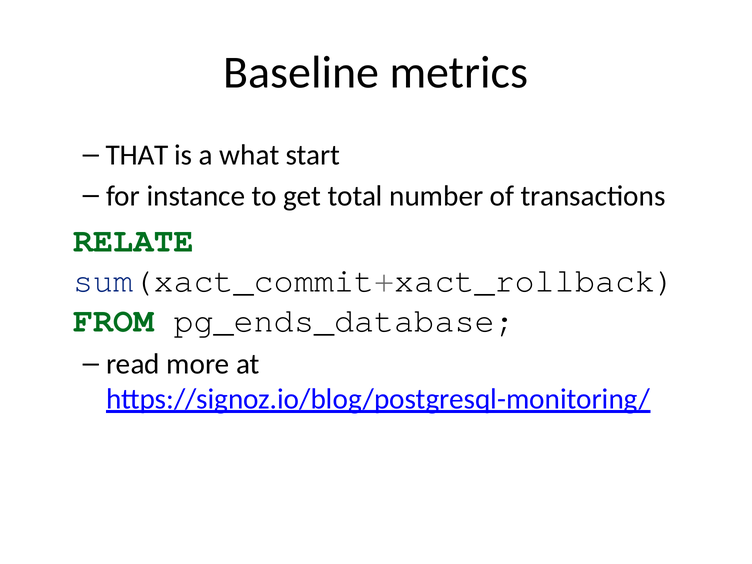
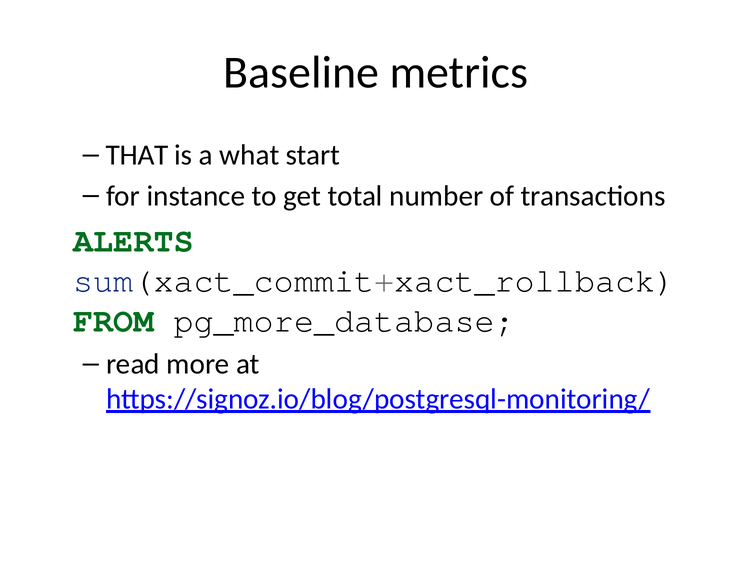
RELATE: RELATE -> ALERTS (134, 241)
pg_ends_database: pg_ends_database -> pg_more_database (344, 321)
